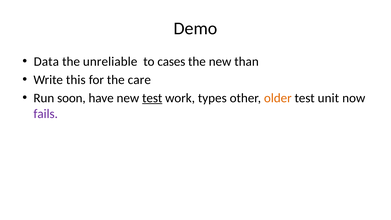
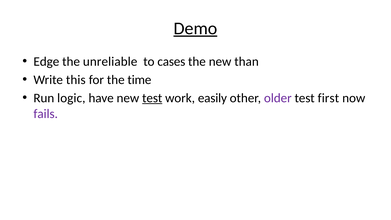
Demo underline: none -> present (195, 28)
Data: Data -> Edge (46, 62)
care: care -> time (139, 80)
soon: soon -> logic (71, 98)
types: types -> easily (212, 98)
older colour: orange -> purple (278, 98)
unit: unit -> first (328, 98)
